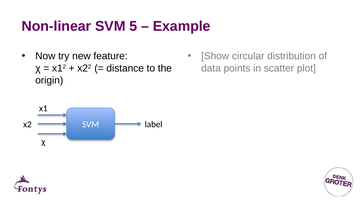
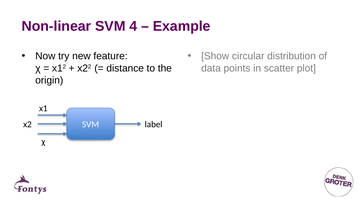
5: 5 -> 4 (133, 26)
